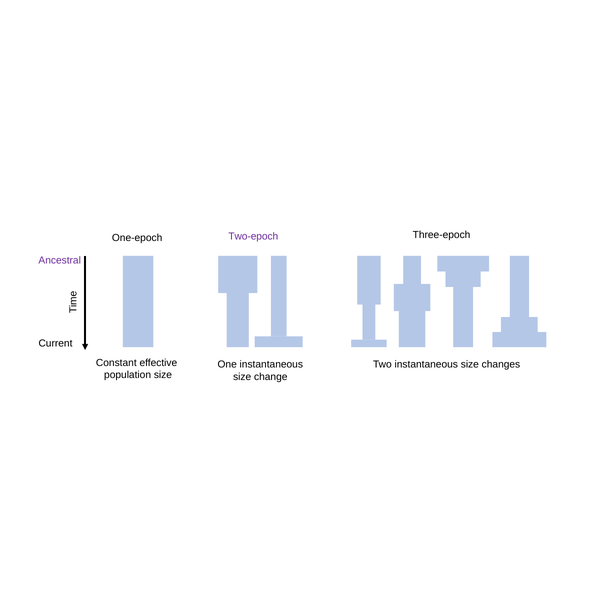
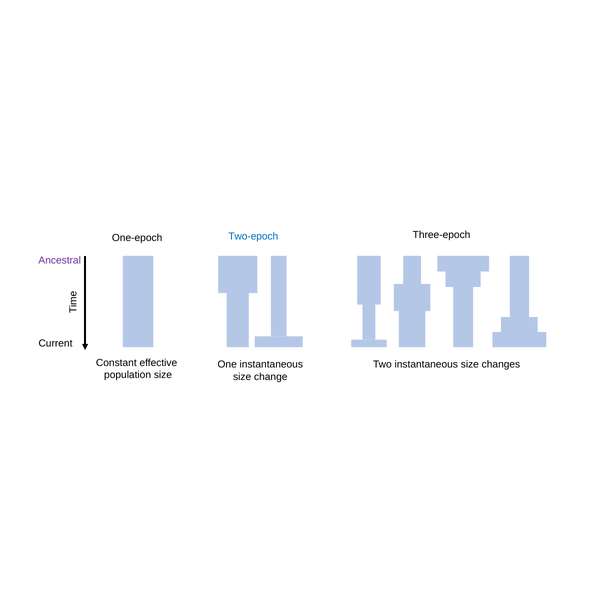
Two-epoch colour: purple -> blue (253, 237)
